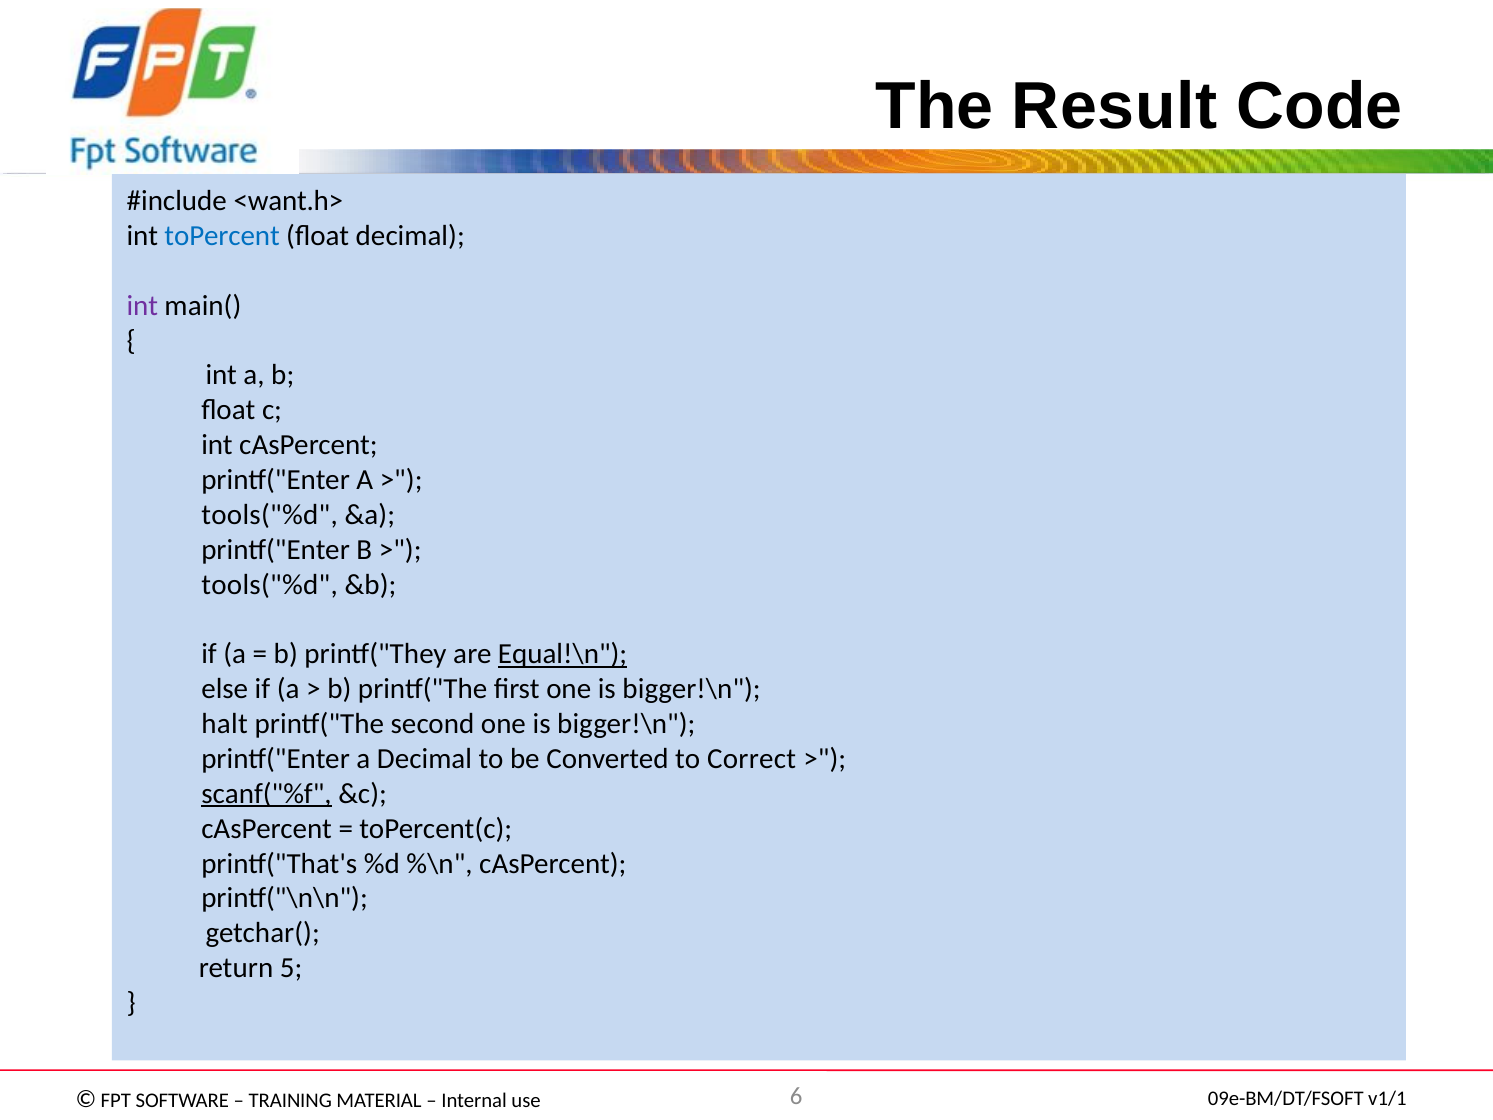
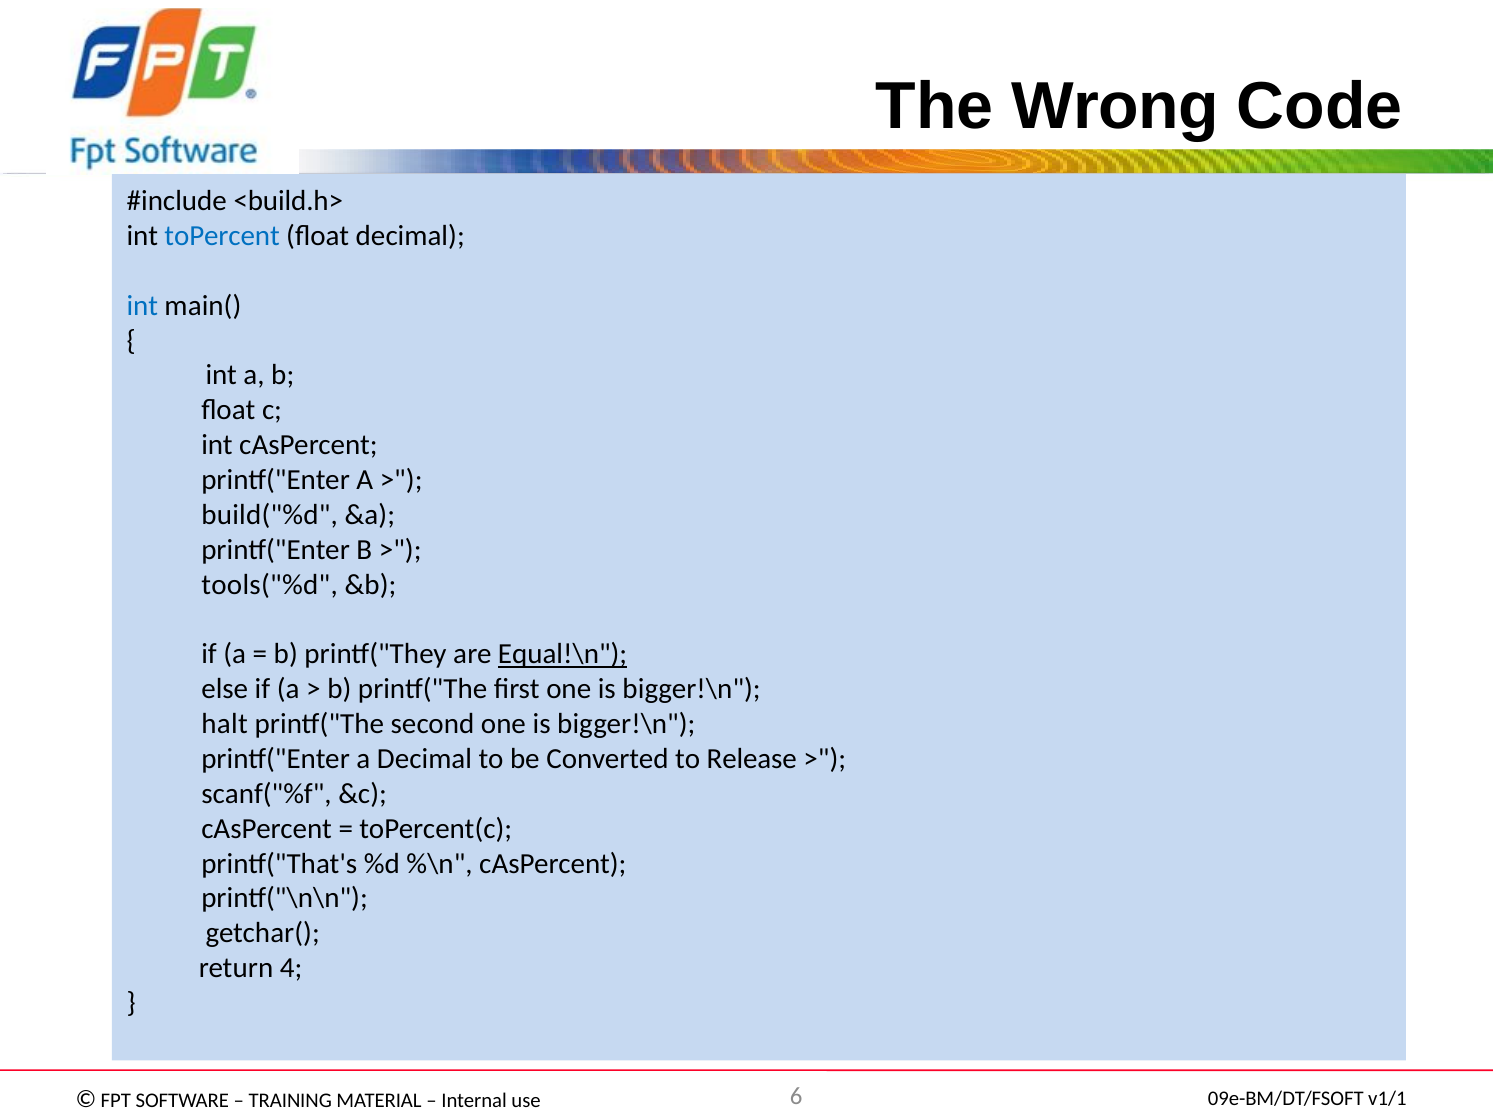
Result: Result -> Wrong (1115, 107)
<want.h>: <want.h> -> <build.h> (288, 201)
int colour: purple -> blue (142, 306)
tools("%d: tools("%d -> build("%d (270, 515)
Correct: Correct -> Release (752, 759)
scanf("%f underline: present -> none (266, 794)
5: 5 -> 4 (291, 968)
